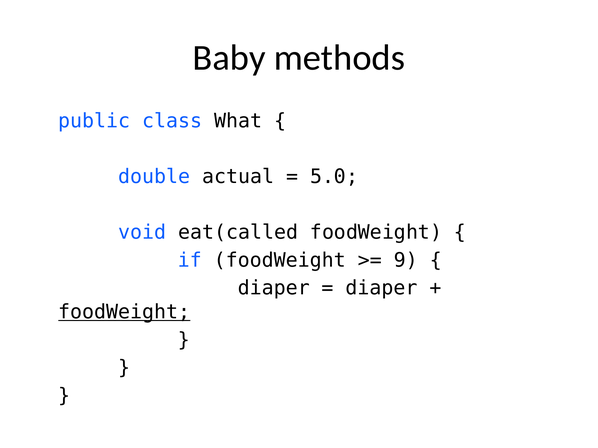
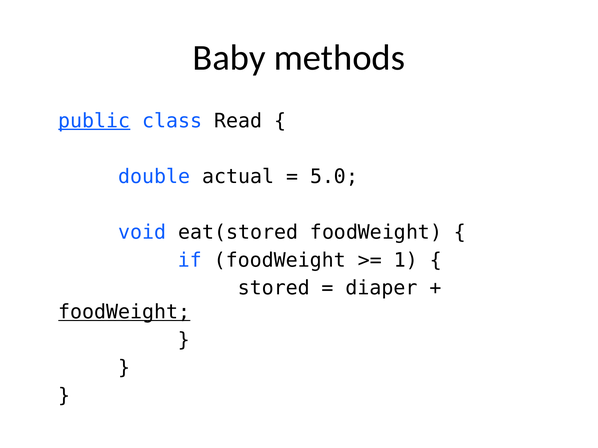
public underline: none -> present (94, 121)
What: What -> Read (238, 121)
eat(called: eat(called -> eat(stored (238, 233)
9: 9 -> 1 (406, 260)
diaper: diaper -> stored (274, 288)
